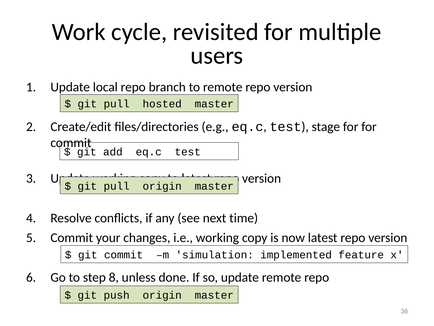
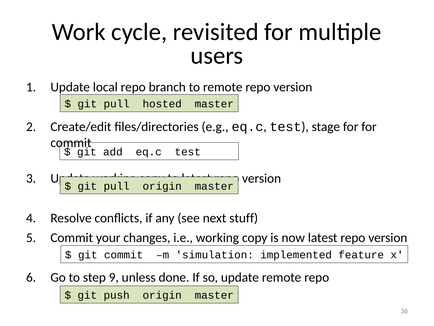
time: time -> stuff (244, 218)
8: 8 -> 9 (114, 277)
